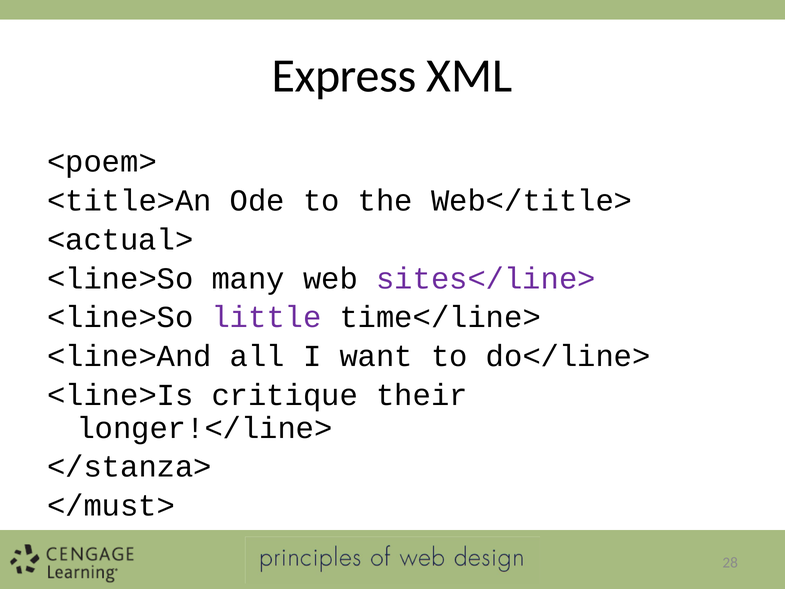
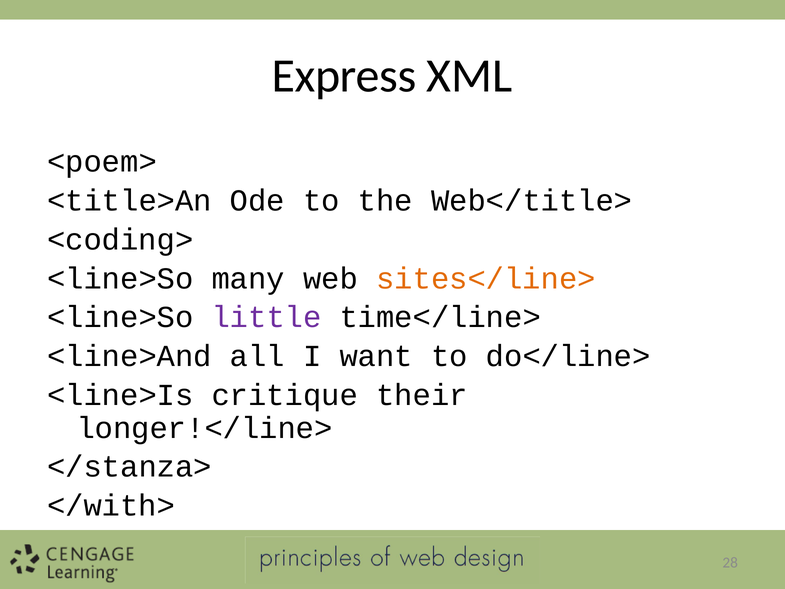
<actual>: <actual> -> <coding> (120, 239)
sites</line> colour: purple -> orange (486, 278)
</must>: </must> -> </with> (111, 506)
